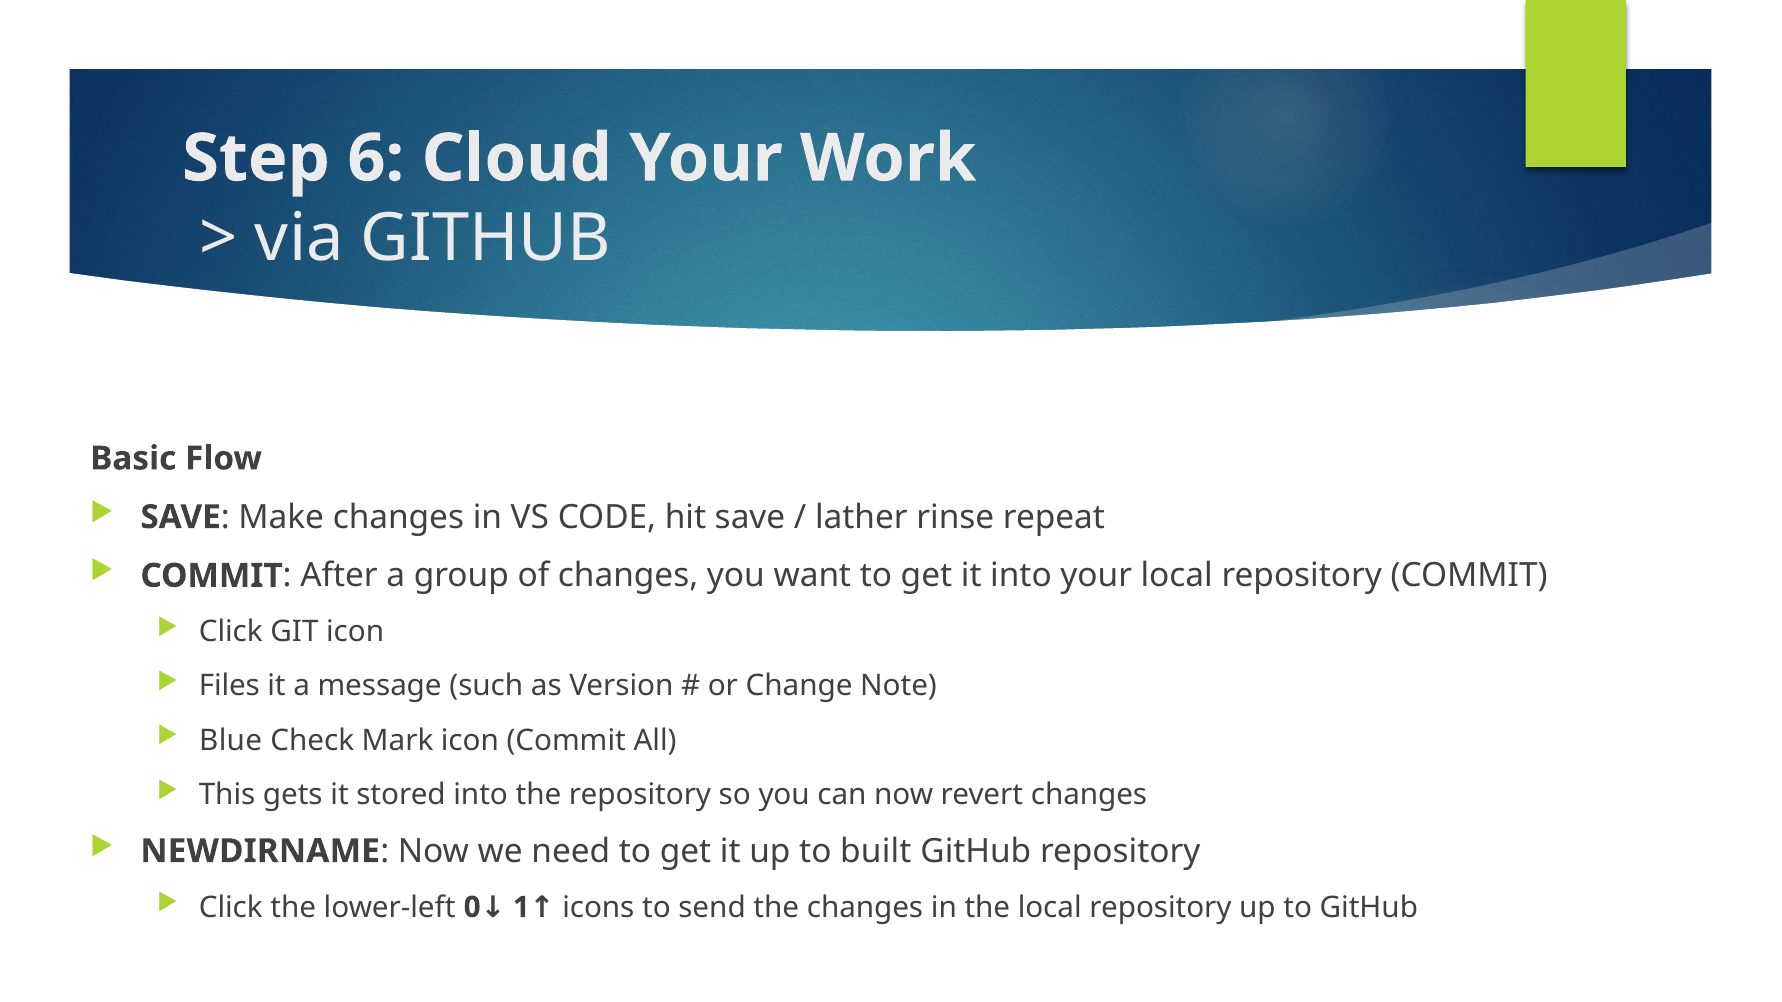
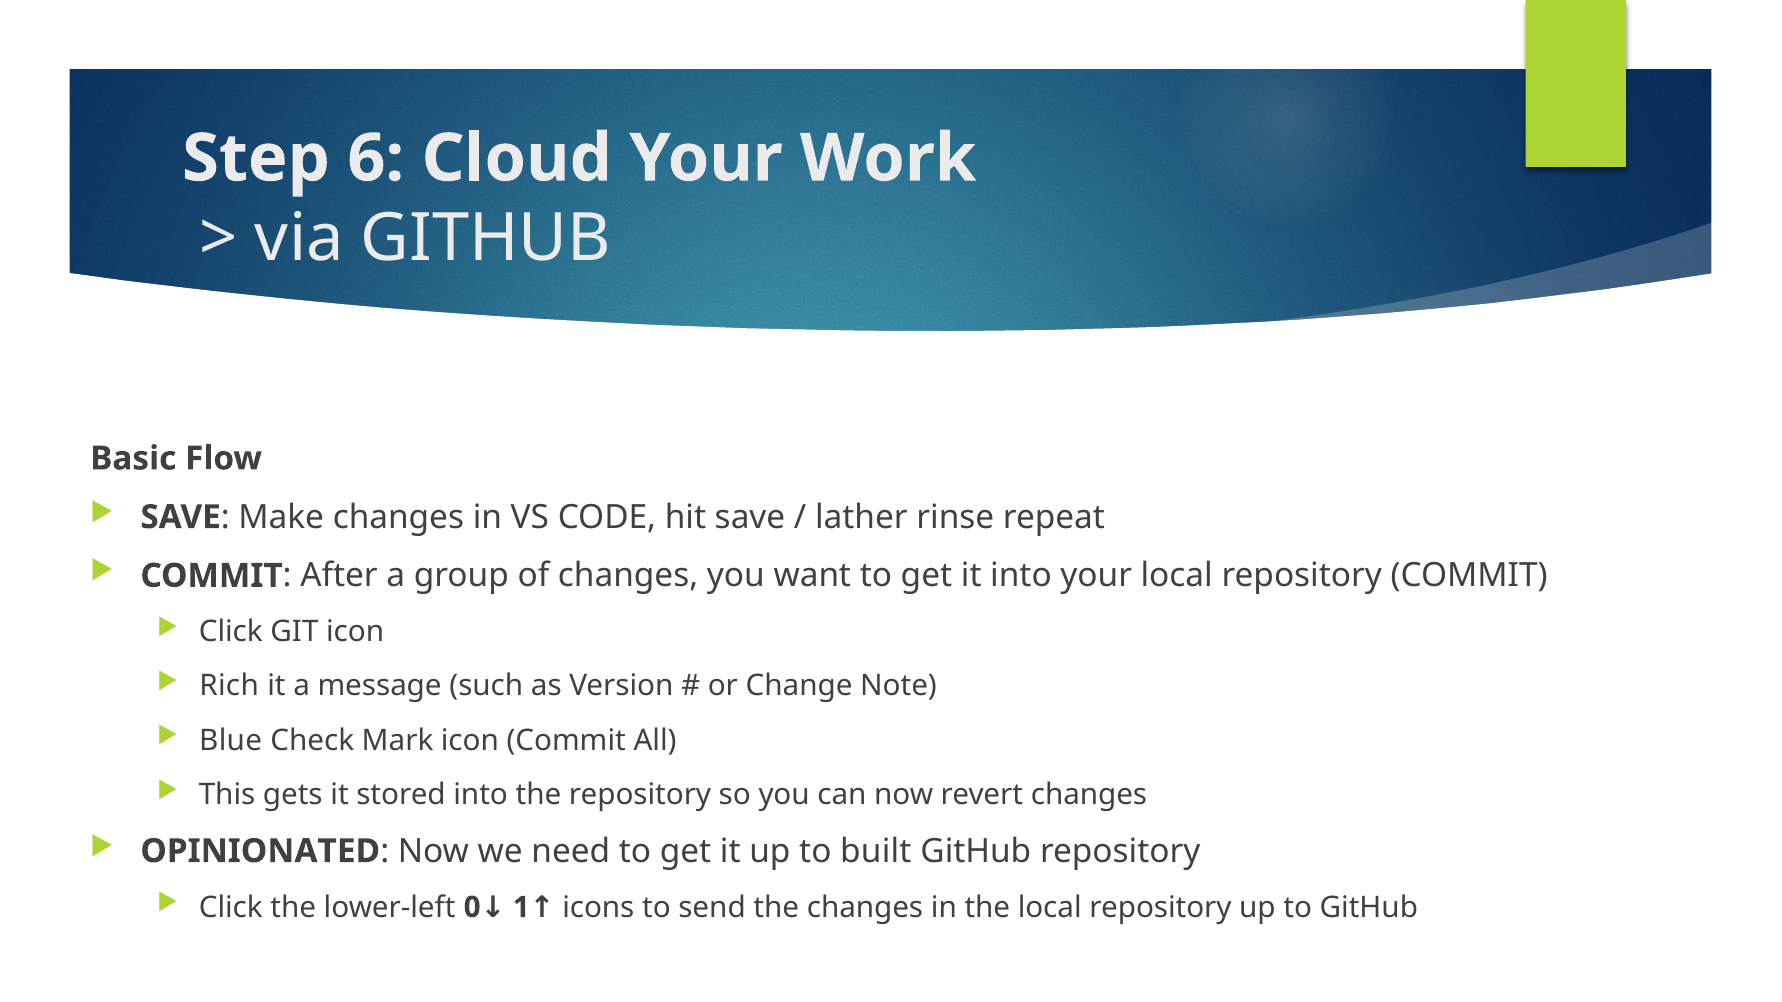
Files: Files -> Rich (229, 686)
NEWDIRNAME: NEWDIRNAME -> OPINIONATED (260, 851)
